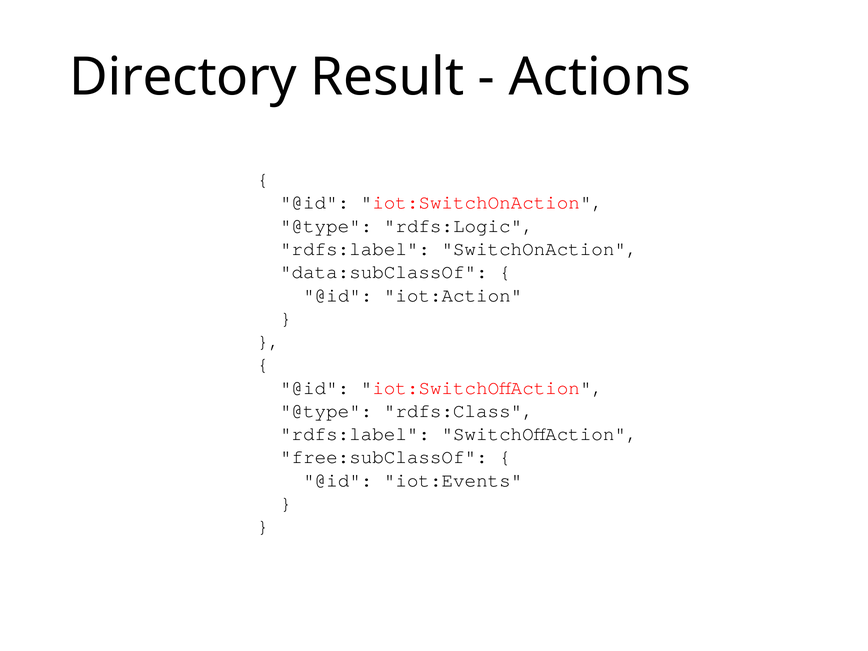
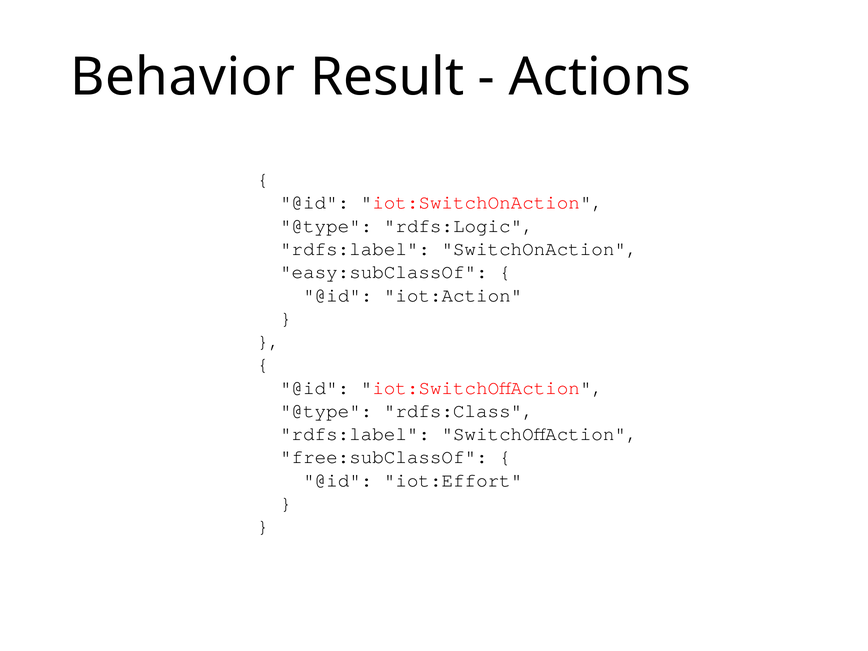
Directory: Directory -> Behavior (183, 77)
data:subClassOf: data:subClassOf -> easy:subClassOf (384, 272)
iot:Events: iot:Events -> iot:Effort (453, 480)
